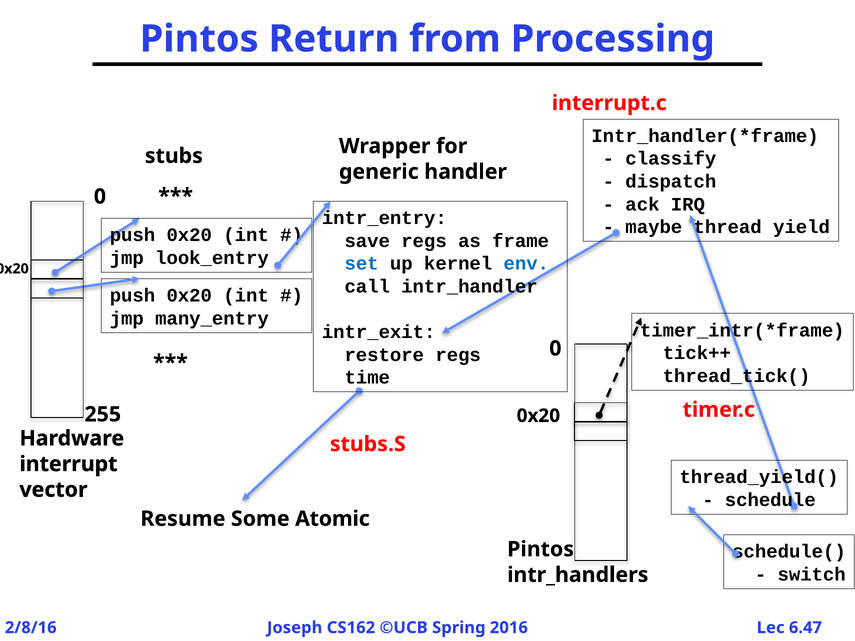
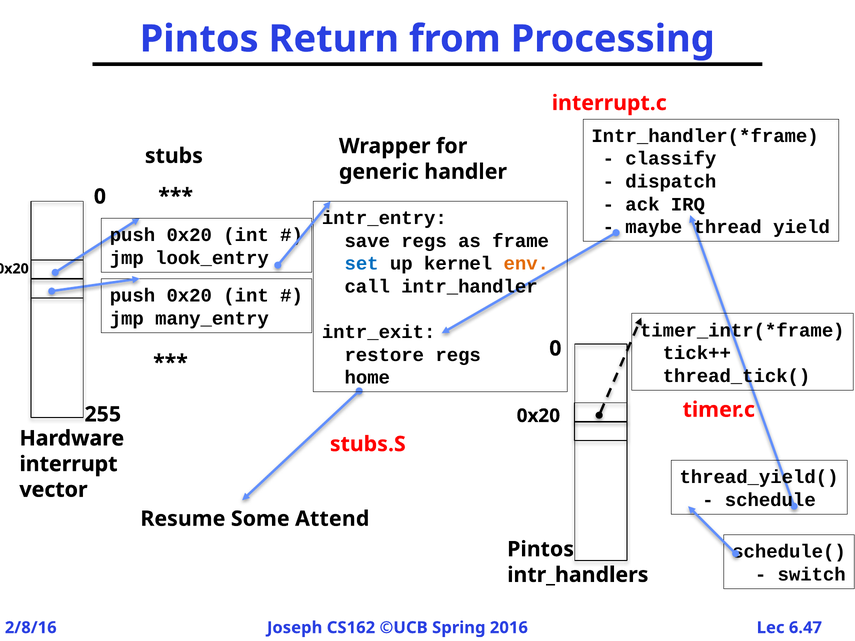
env colour: blue -> orange (526, 264)
time: time -> home (367, 378)
Atomic: Atomic -> Attend (332, 519)
